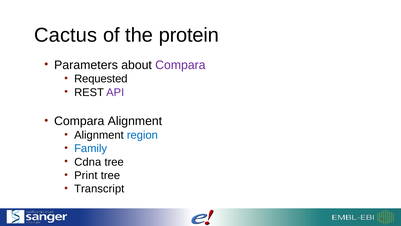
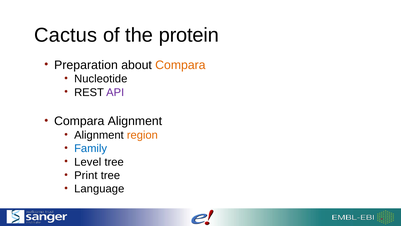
Parameters: Parameters -> Preparation (86, 65)
Compara colour: purple -> orange (180, 65)
Requested: Requested -> Nucleotide (101, 79)
region colour: blue -> orange (142, 135)
Cdna: Cdna -> Level (88, 162)
Transcript: Transcript -> Language (99, 188)
